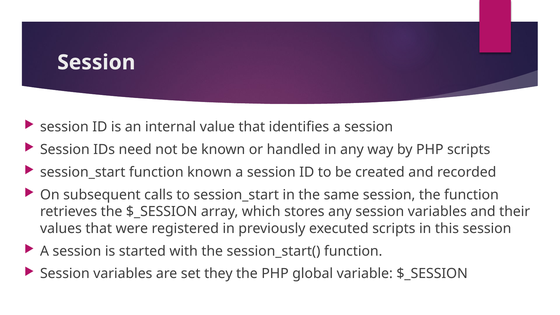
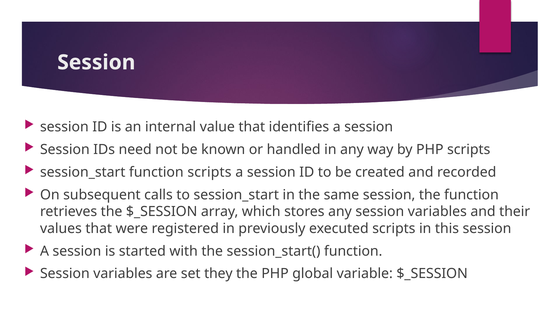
function known: known -> scripts (209, 172)
